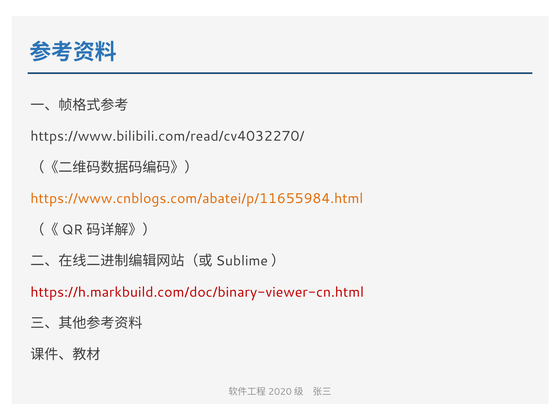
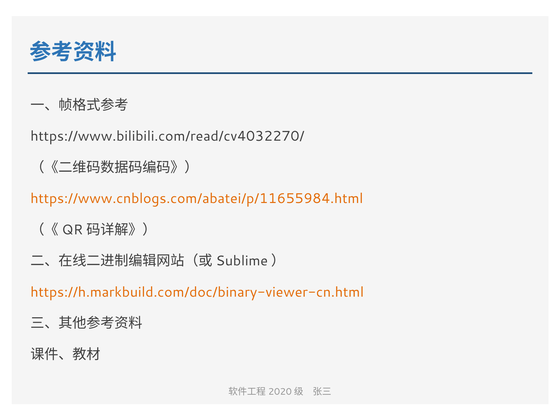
https://h.markbuild.com/doc/binary-viewer-cn.html colour: red -> orange (197, 292)
